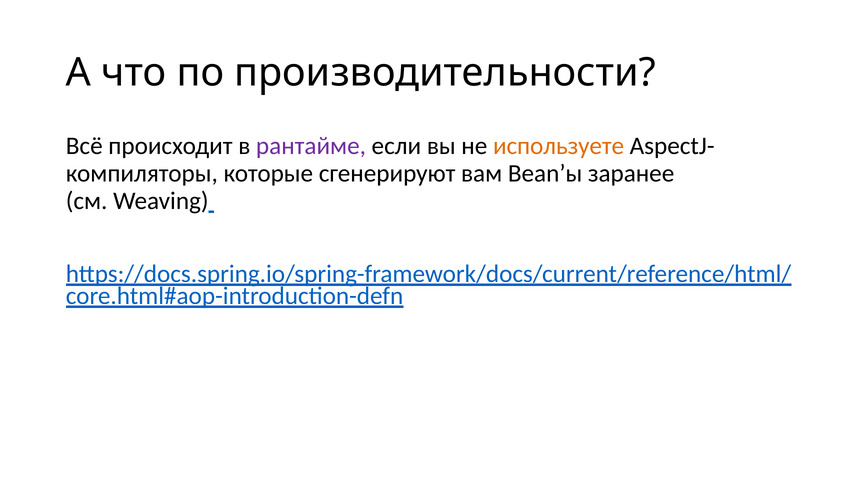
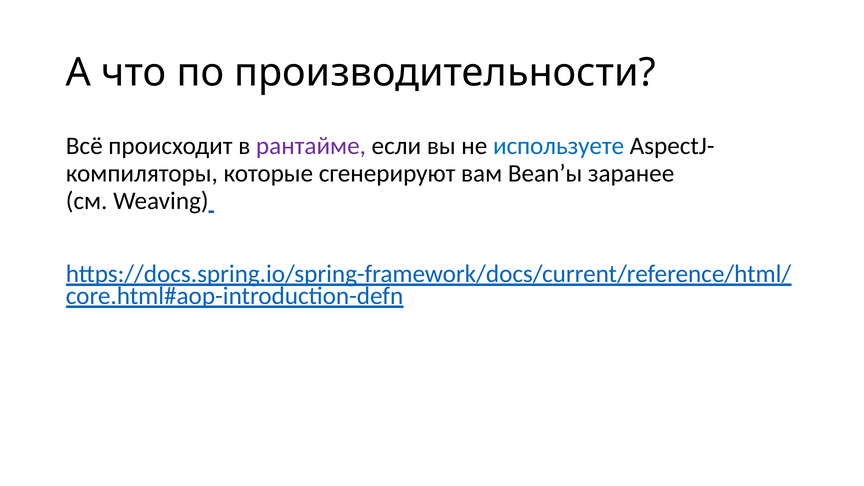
используете colour: orange -> blue (559, 146)
